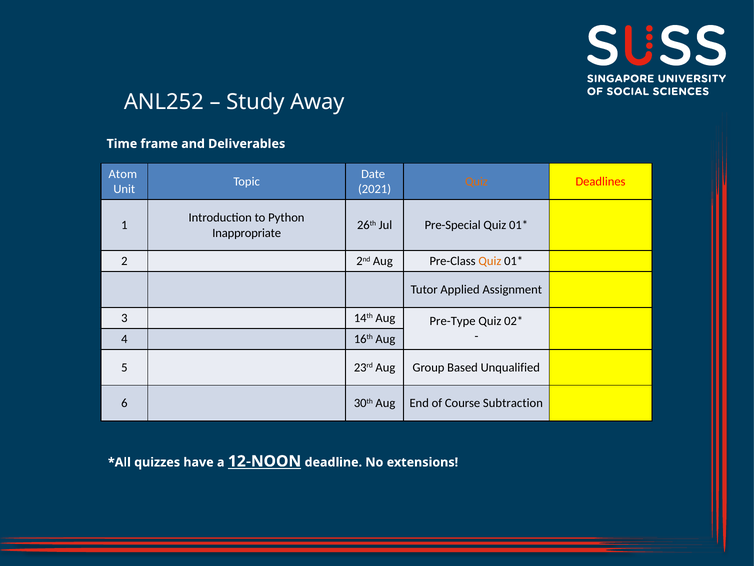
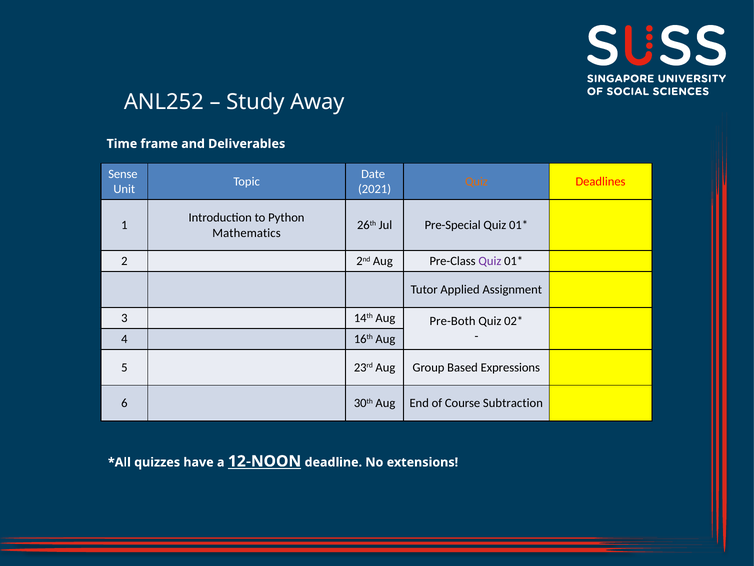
Atom: Atom -> Sense (123, 174)
Inappropriate: Inappropriate -> Mathematics (247, 233)
Quiz colour: orange -> purple (490, 261)
Pre-Type: Pre-Type -> Pre-Both (453, 321)
Unqualified: Unqualified -> Expressions (510, 367)
